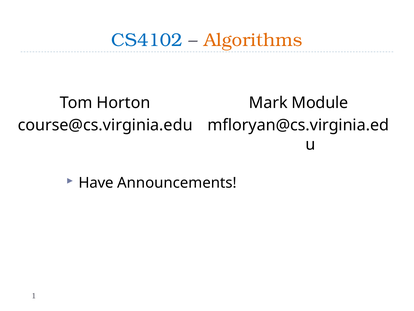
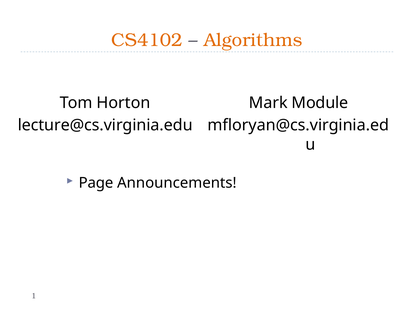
CS4102 colour: blue -> orange (147, 40)
course@cs.virginia.edu: course@cs.virginia.edu -> lecture@cs.virginia.edu (105, 125)
Have: Have -> Page (96, 183)
